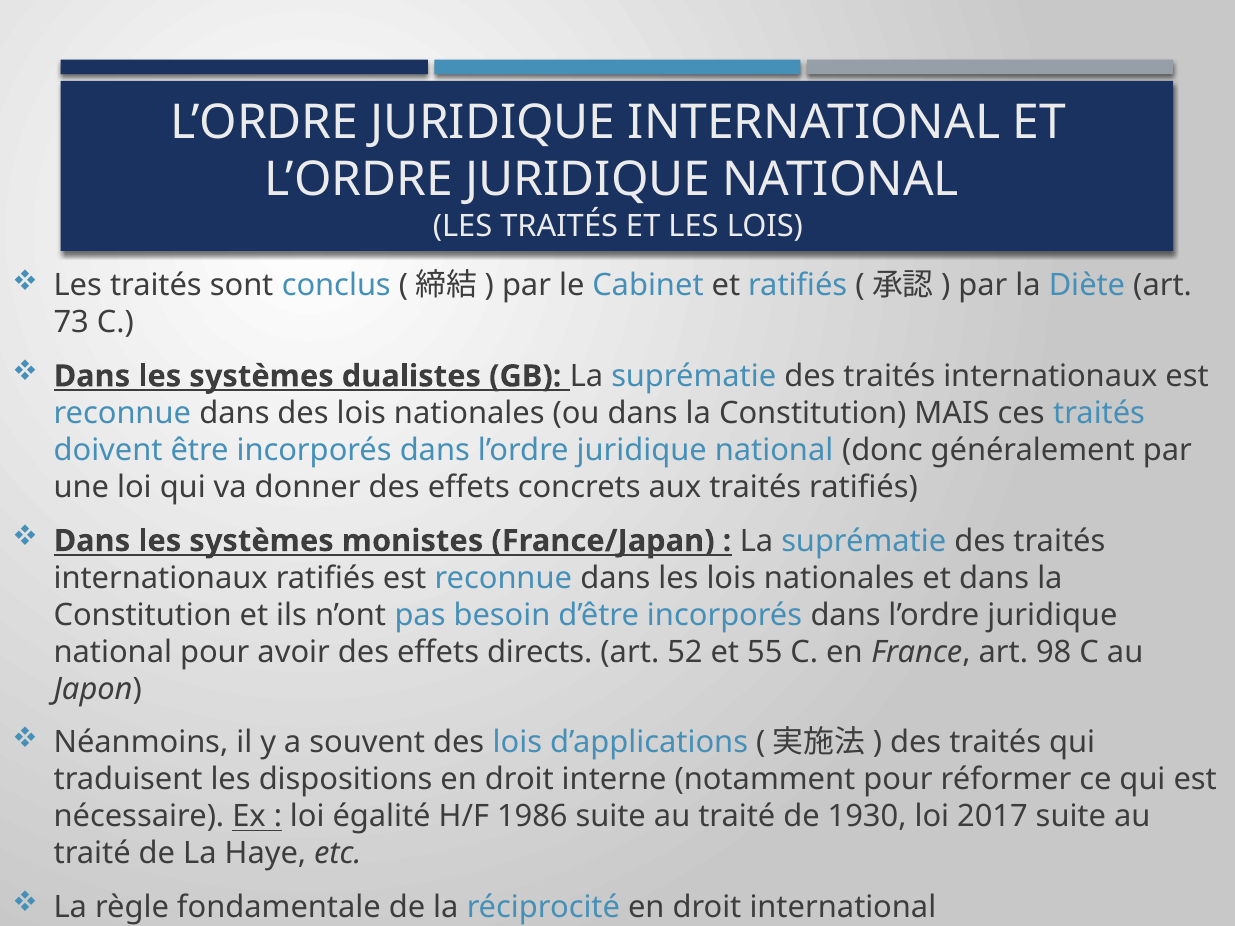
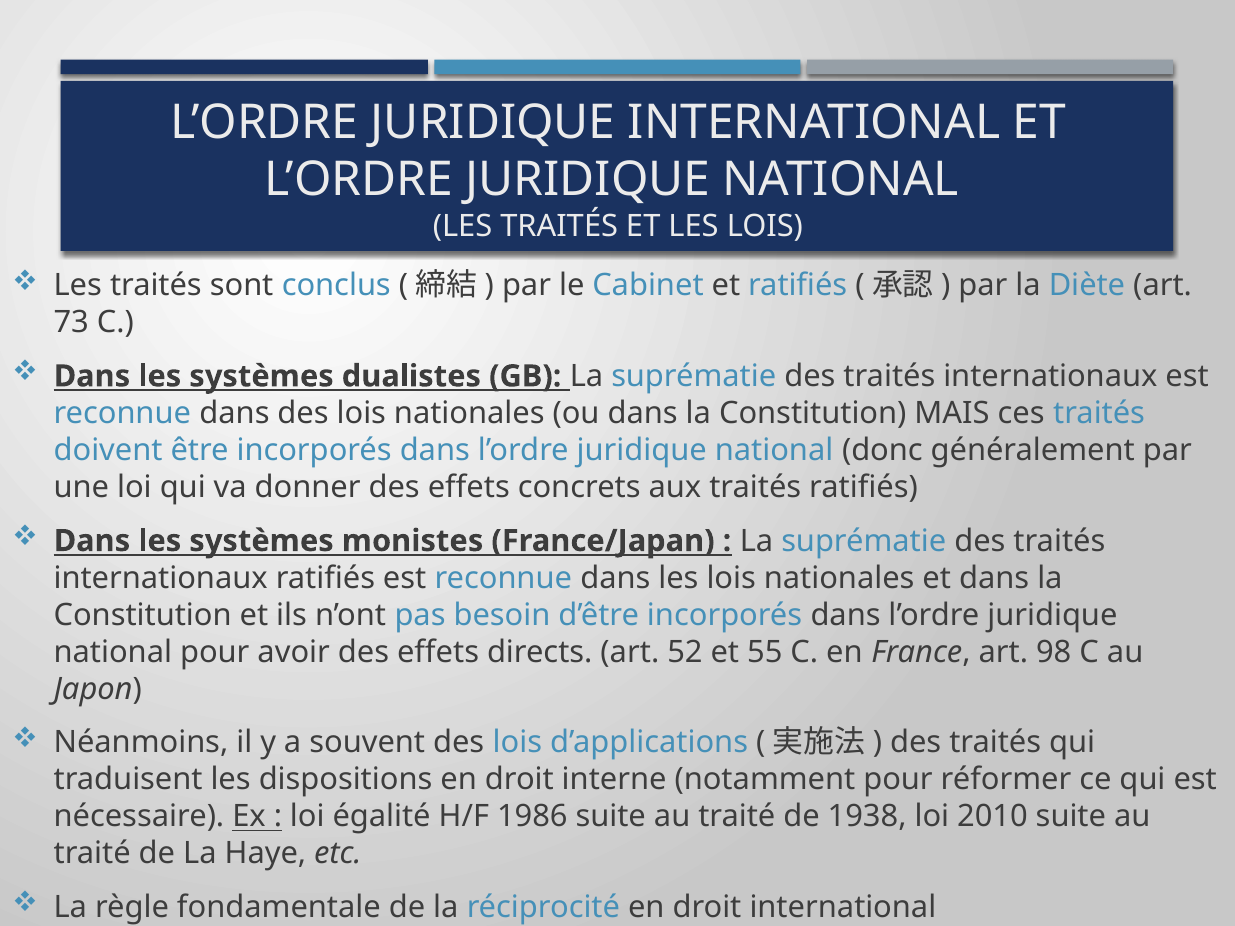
1930: 1930 -> 1938 (867, 817)
2017: 2017 -> 2010 (992, 817)
